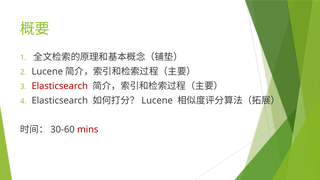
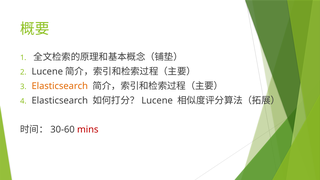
Elasticsearch colour: red -> orange (60, 86)
